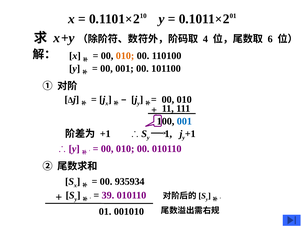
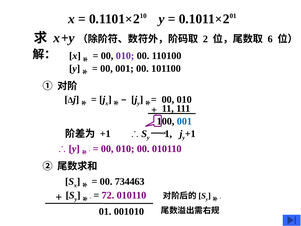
4: 4 -> 2 (205, 39)
010 colour: orange -> purple (125, 56)
935934: 935934 -> 734463 (130, 181)
39: 39 -> 72 (108, 195)
